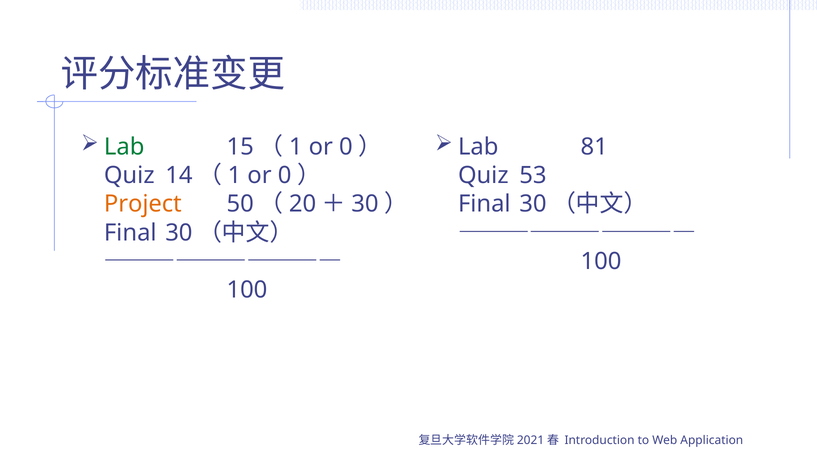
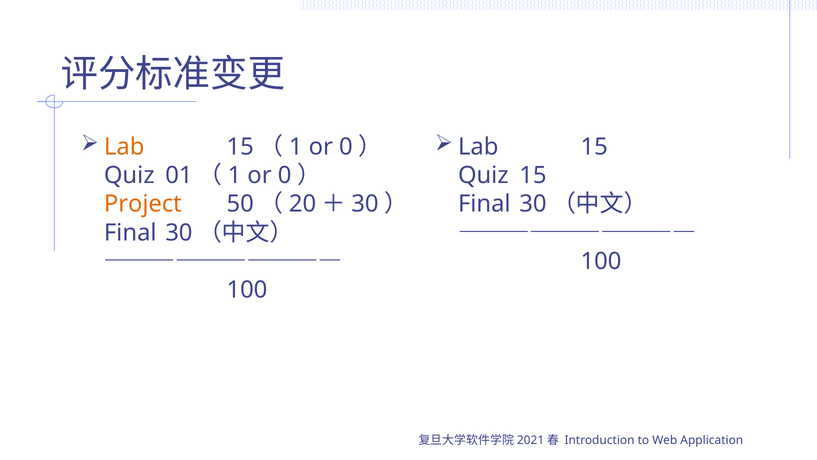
Lab colour: green -> orange (124, 147)
81: 81 -> 15 (594, 147)
14: 14 -> 01 (179, 175)
Quiz 53: 53 -> 15 (533, 175)
